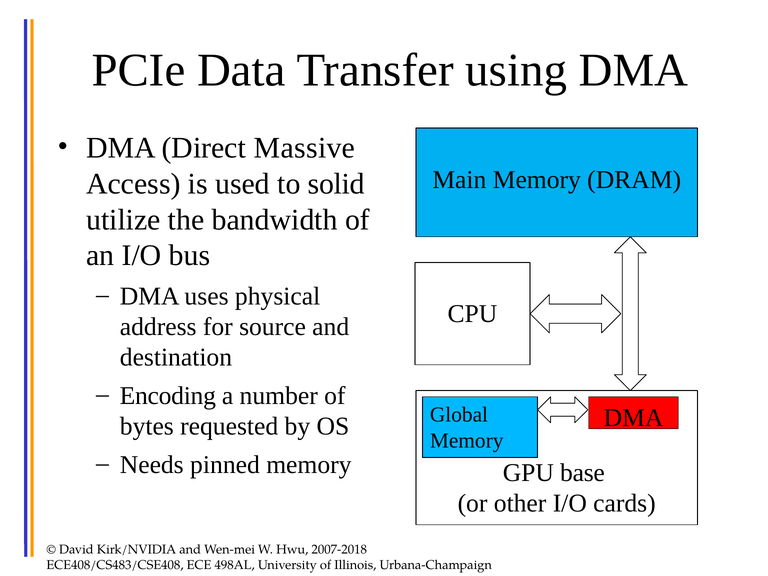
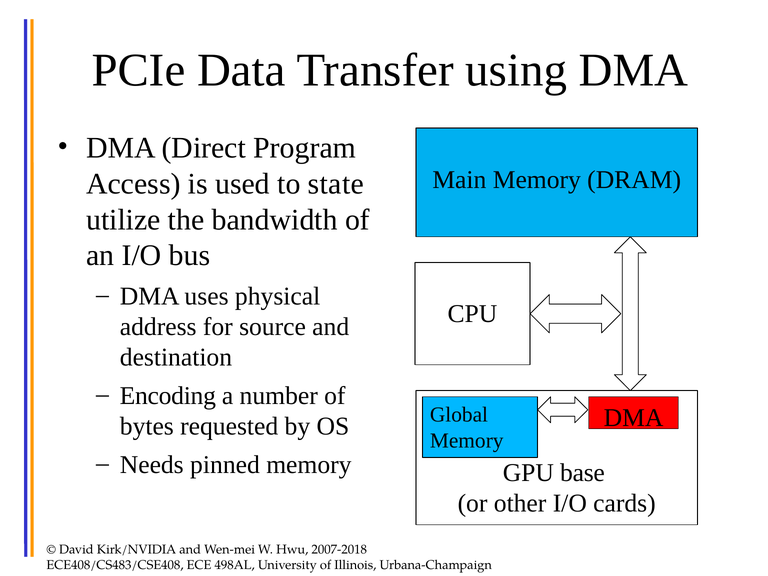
Massive: Massive -> Program (305, 148)
solid: solid -> state (336, 184)
